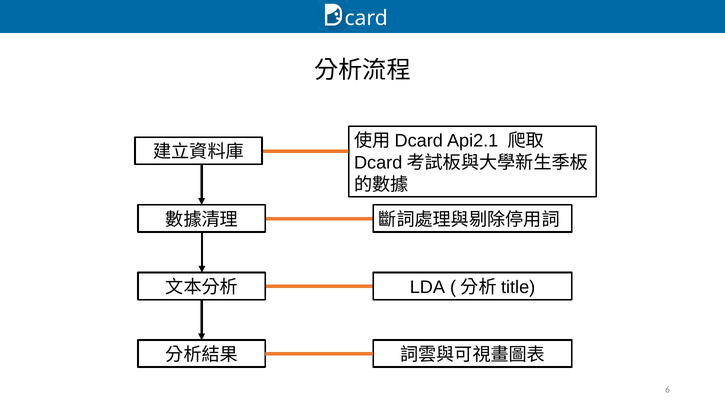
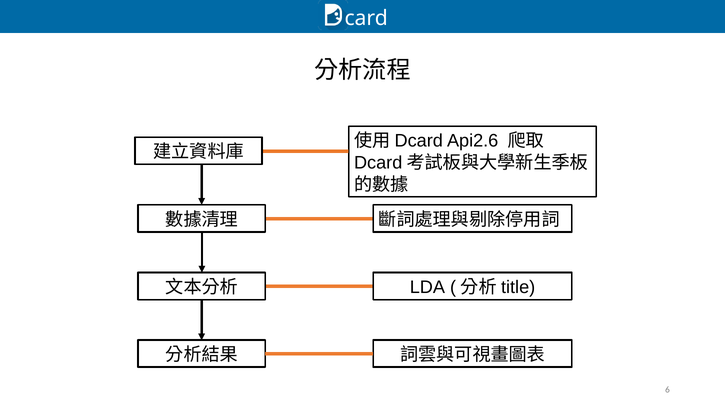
Api2.1: Api2.1 -> Api2.6 (473, 141)
